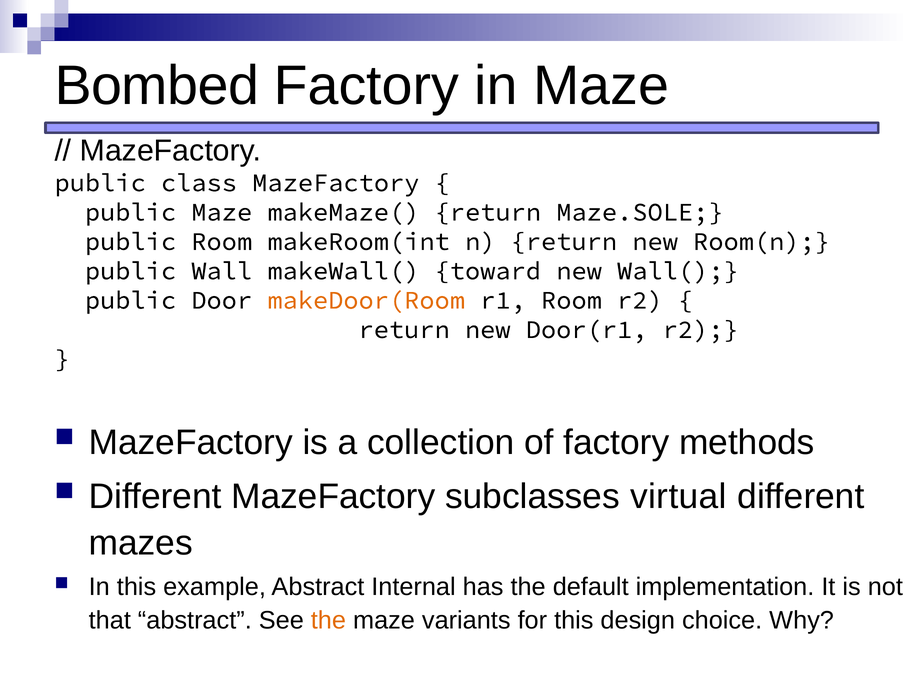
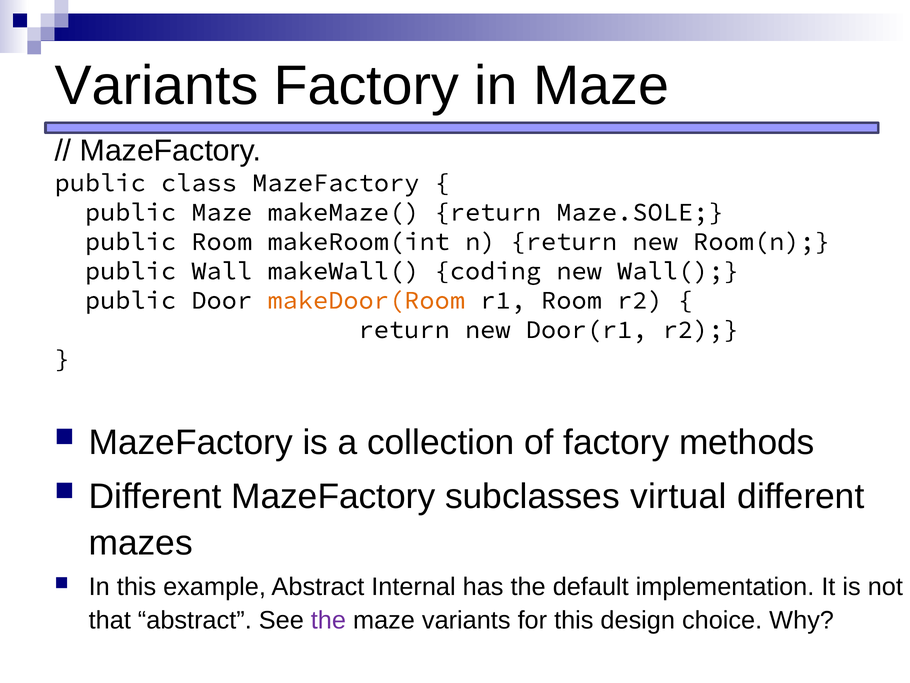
Bombed: Bombed -> Variants (156, 86)
toward: toward -> coding (488, 271)
the colour: orange -> purple (328, 620)
